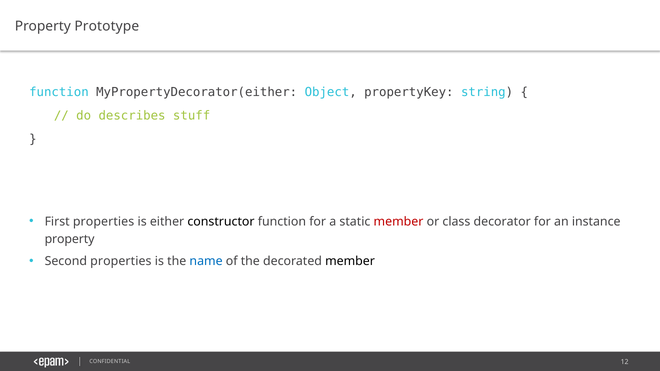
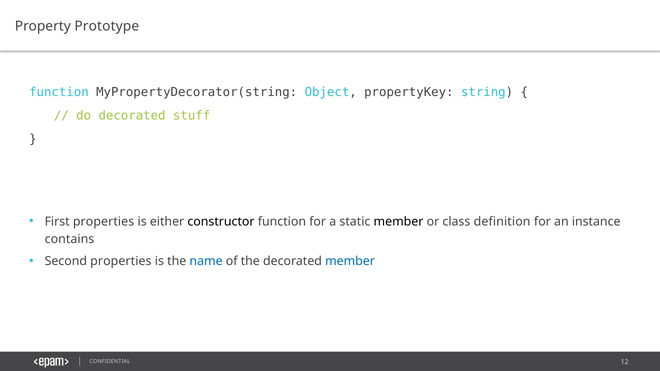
MyPropertyDecorator(either: MyPropertyDecorator(either -> MyPropertyDecorator(string (197, 92)
do describes: describes -> decorated (132, 116)
member colour: red -> black (399, 222)
decorator: decorator -> definition (502, 222)
property: property -> contains (69, 239)
member colour: black -> blue (350, 261)
